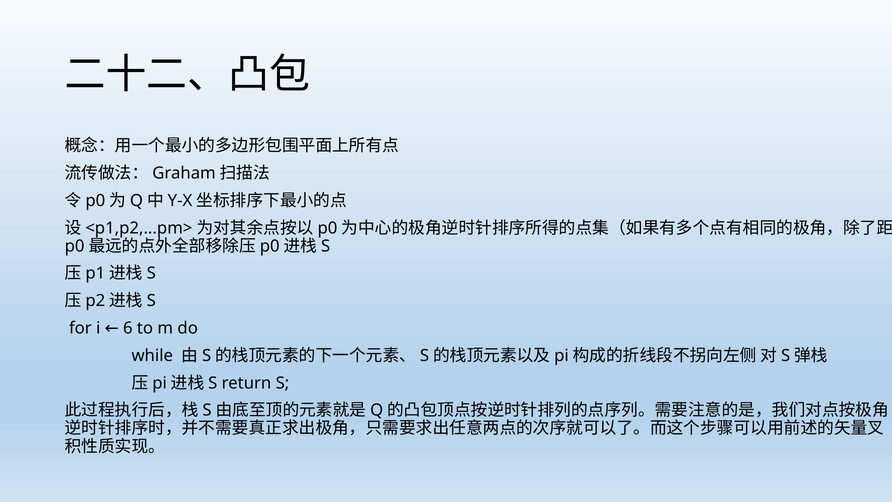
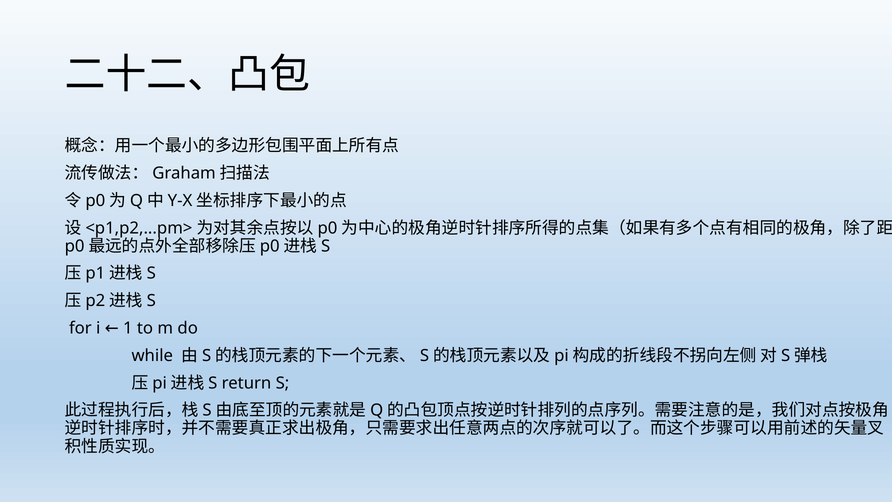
6: 6 -> 1 (128, 328)
